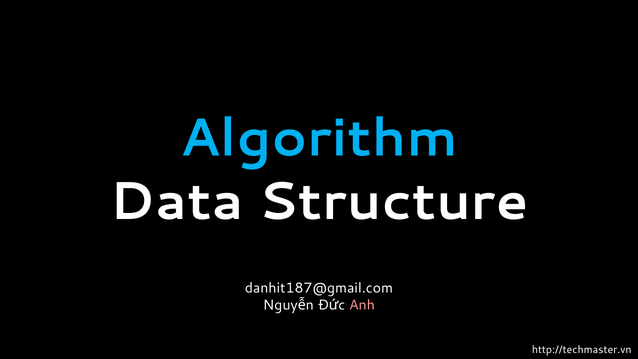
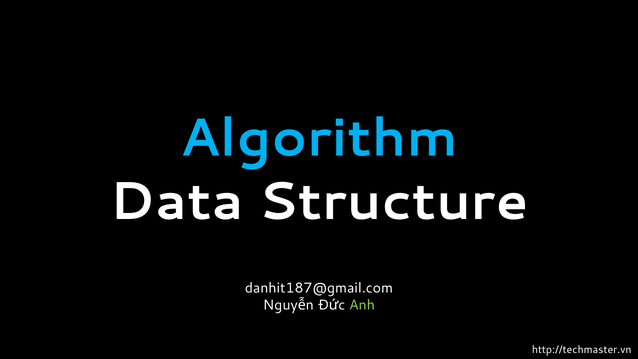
Anh colour: pink -> light green (362, 305)
